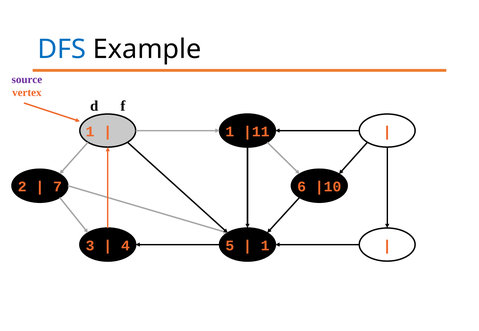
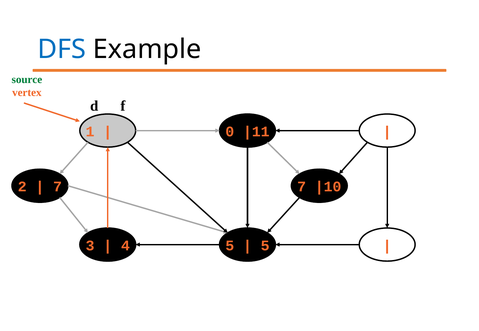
source colour: purple -> green (27, 80)
1: 1 -> 0 (230, 132)
7 6: 6 -> 7 (302, 187)
1: 1 -> 5 (265, 246)
